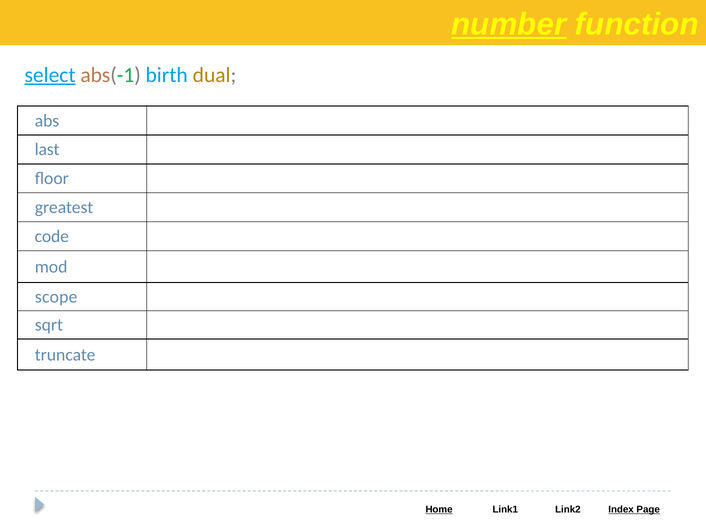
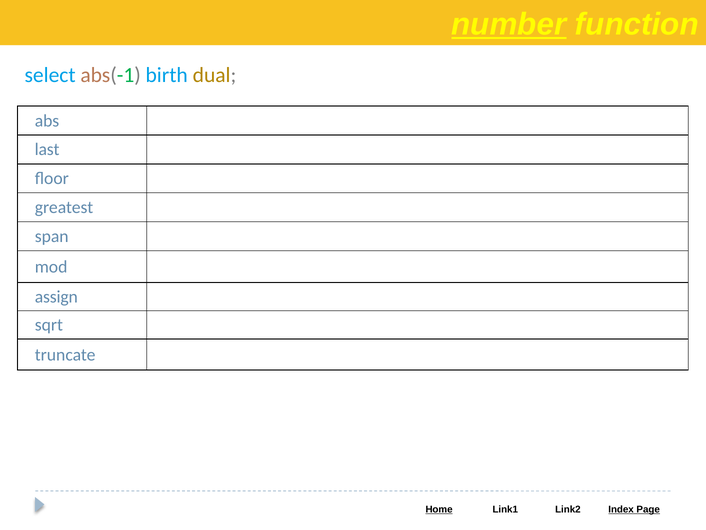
select underline: present -> none (50, 75)
code: code -> span (52, 236)
scope: scope -> assign (56, 297)
